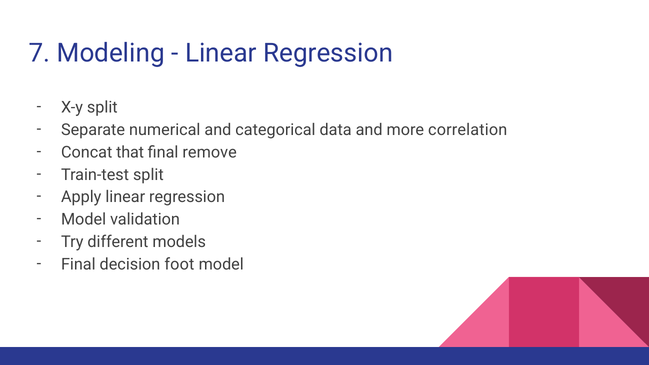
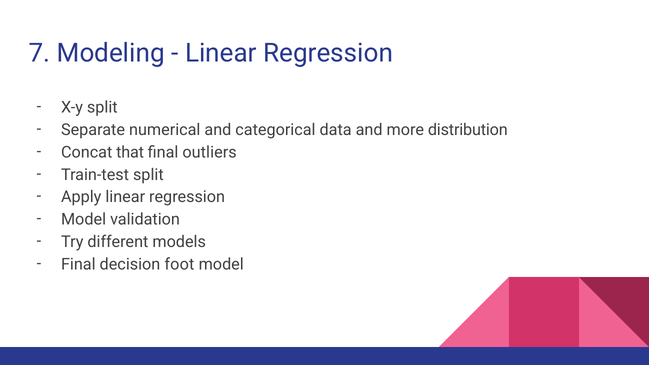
correlation: correlation -> distribution (468, 130)
remove: remove -> outliers (210, 152)
